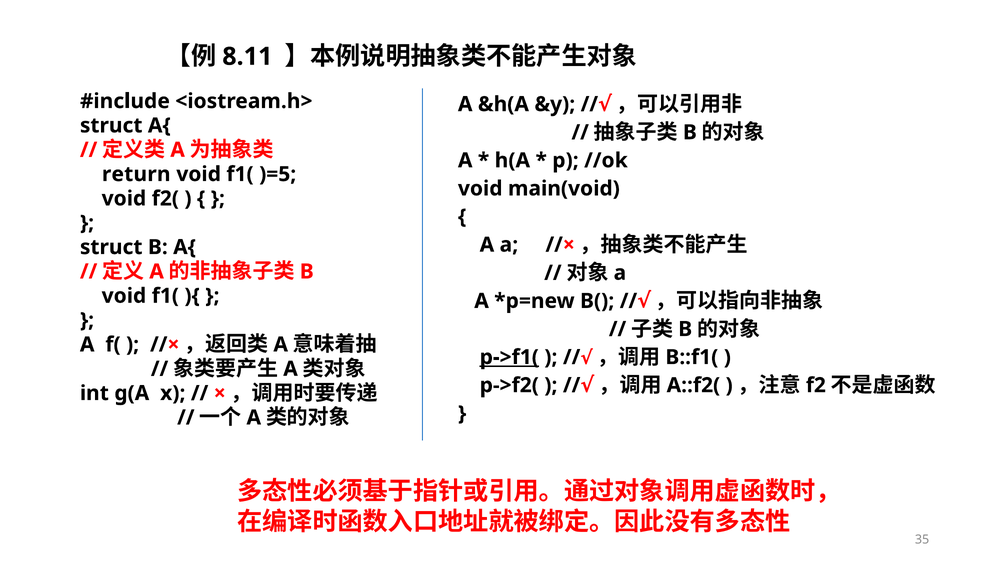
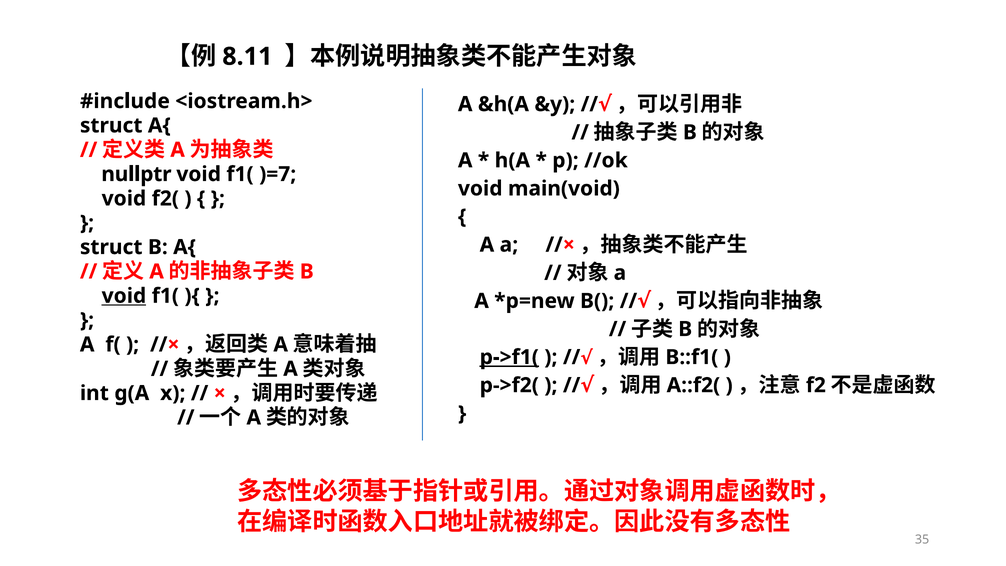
return: return -> nullptr (136, 174)
)=5: )=5 -> )=7 (278, 174)
void underline: none -> present (124, 296)
